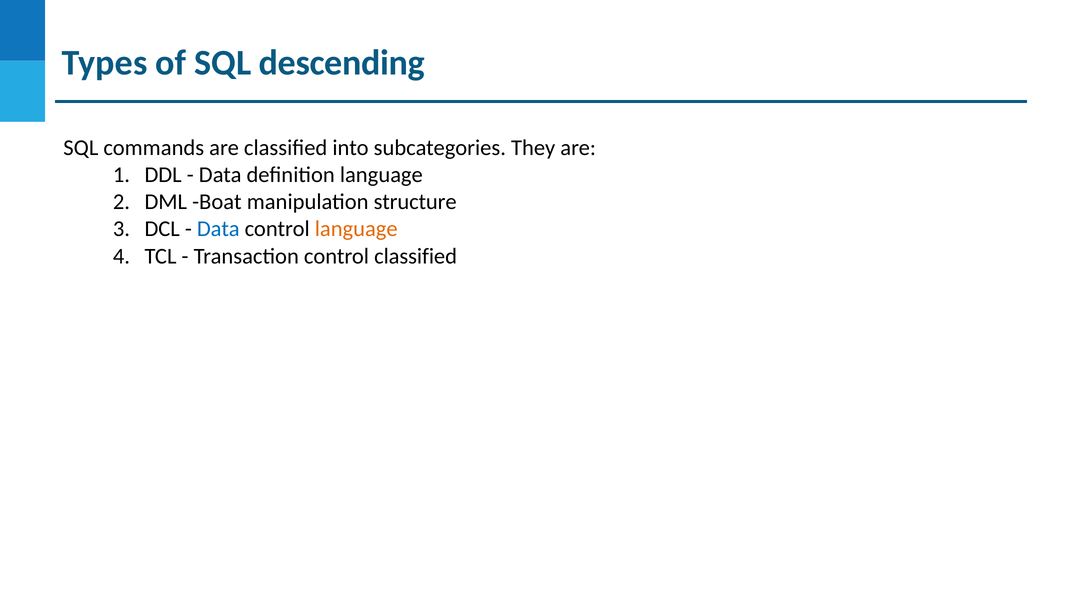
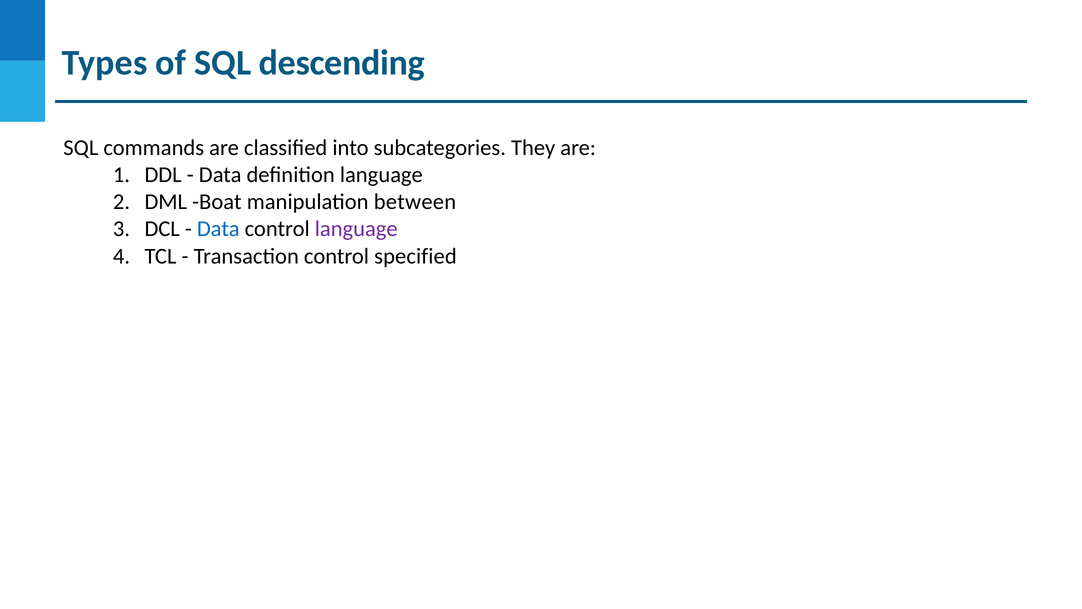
structure: structure -> between (415, 202)
language colour: orange -> purple (356, 229)
control classified: classified -> specified (415, 256)
